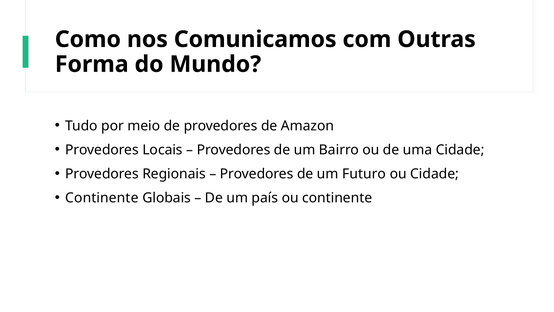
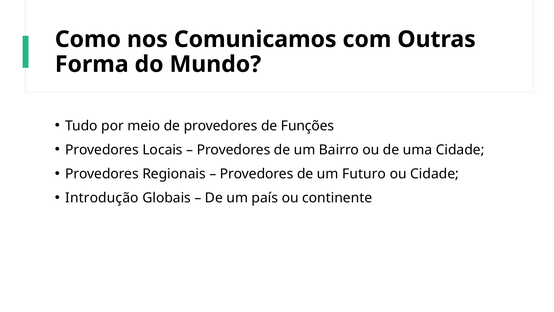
Amazon: Amazon -> Funções (308, 126)
Continente: Continente -> Introdução (102, 198)
